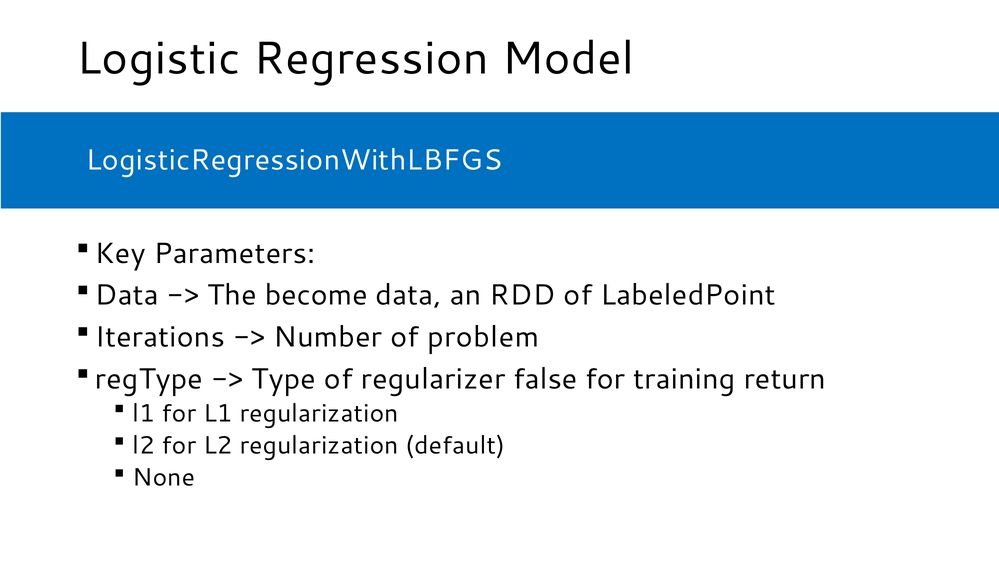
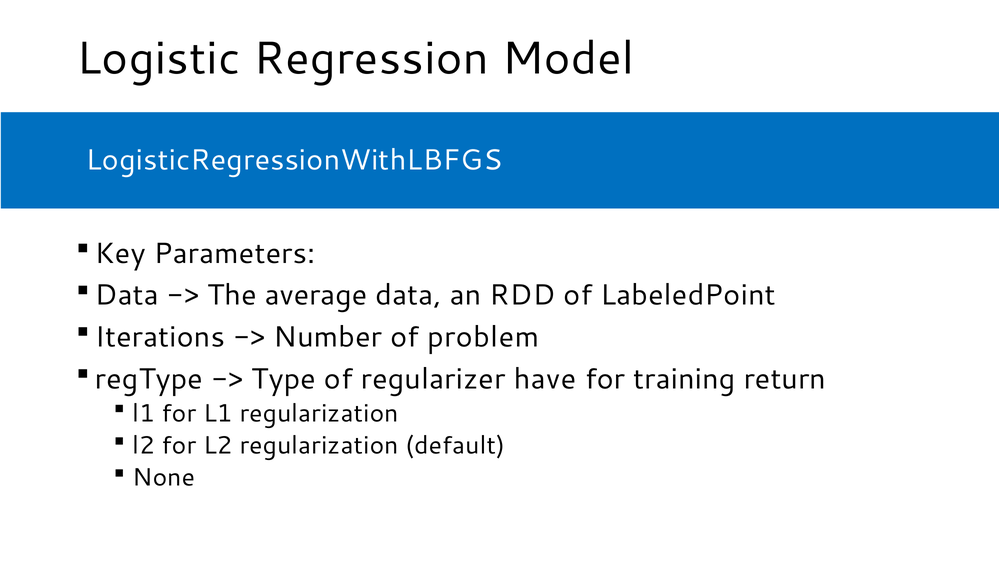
become: become -> average (316, 295)
false: false -> have (545, 379)
